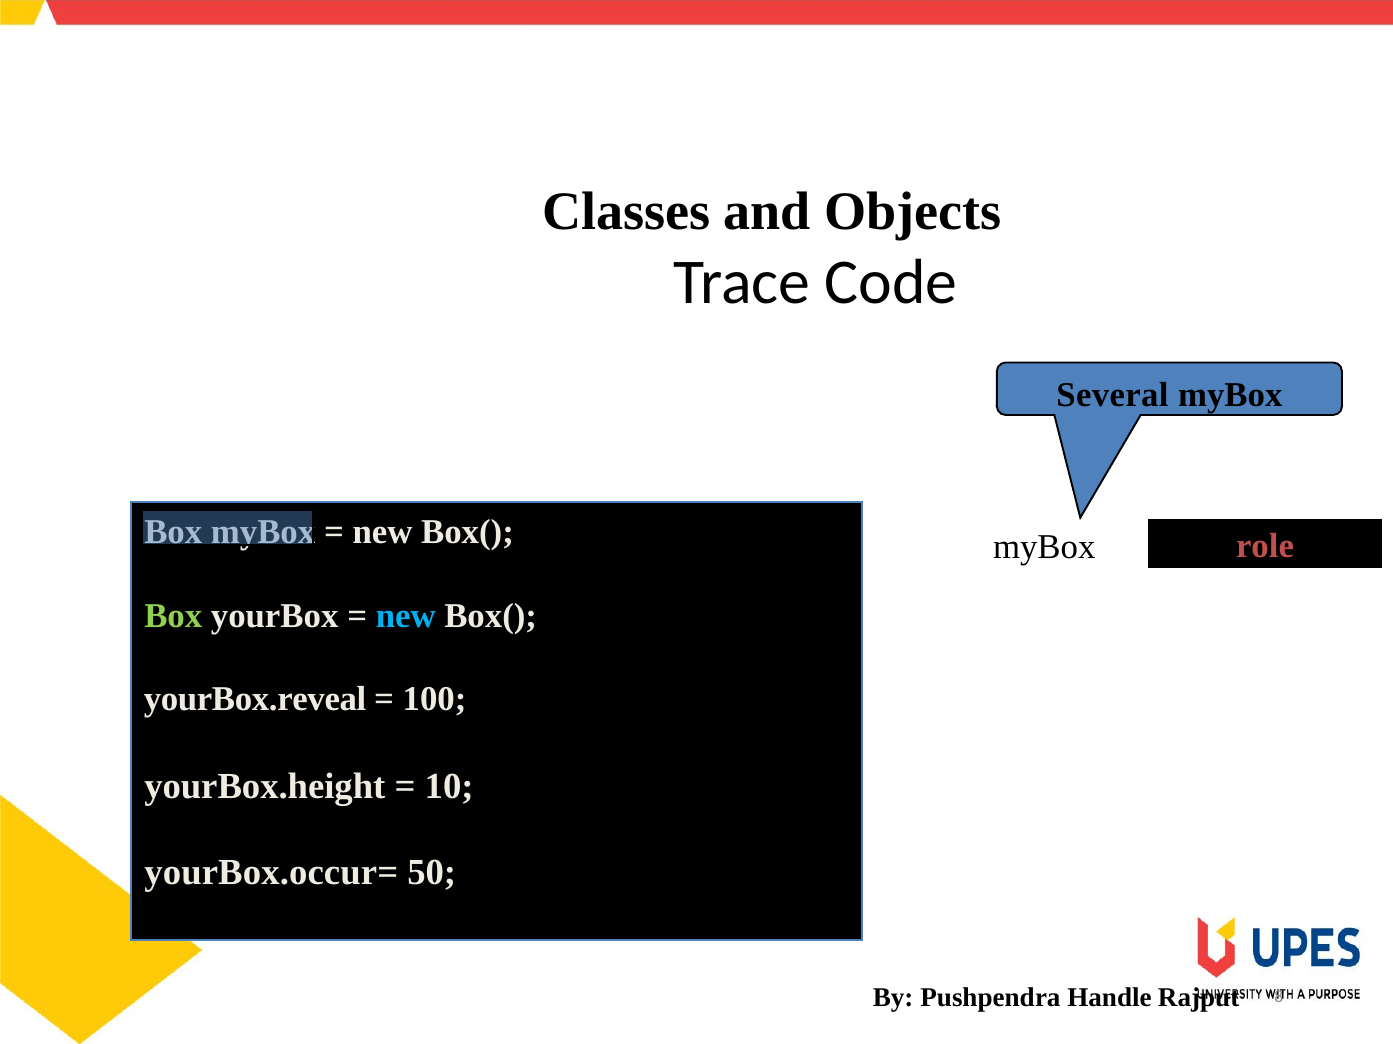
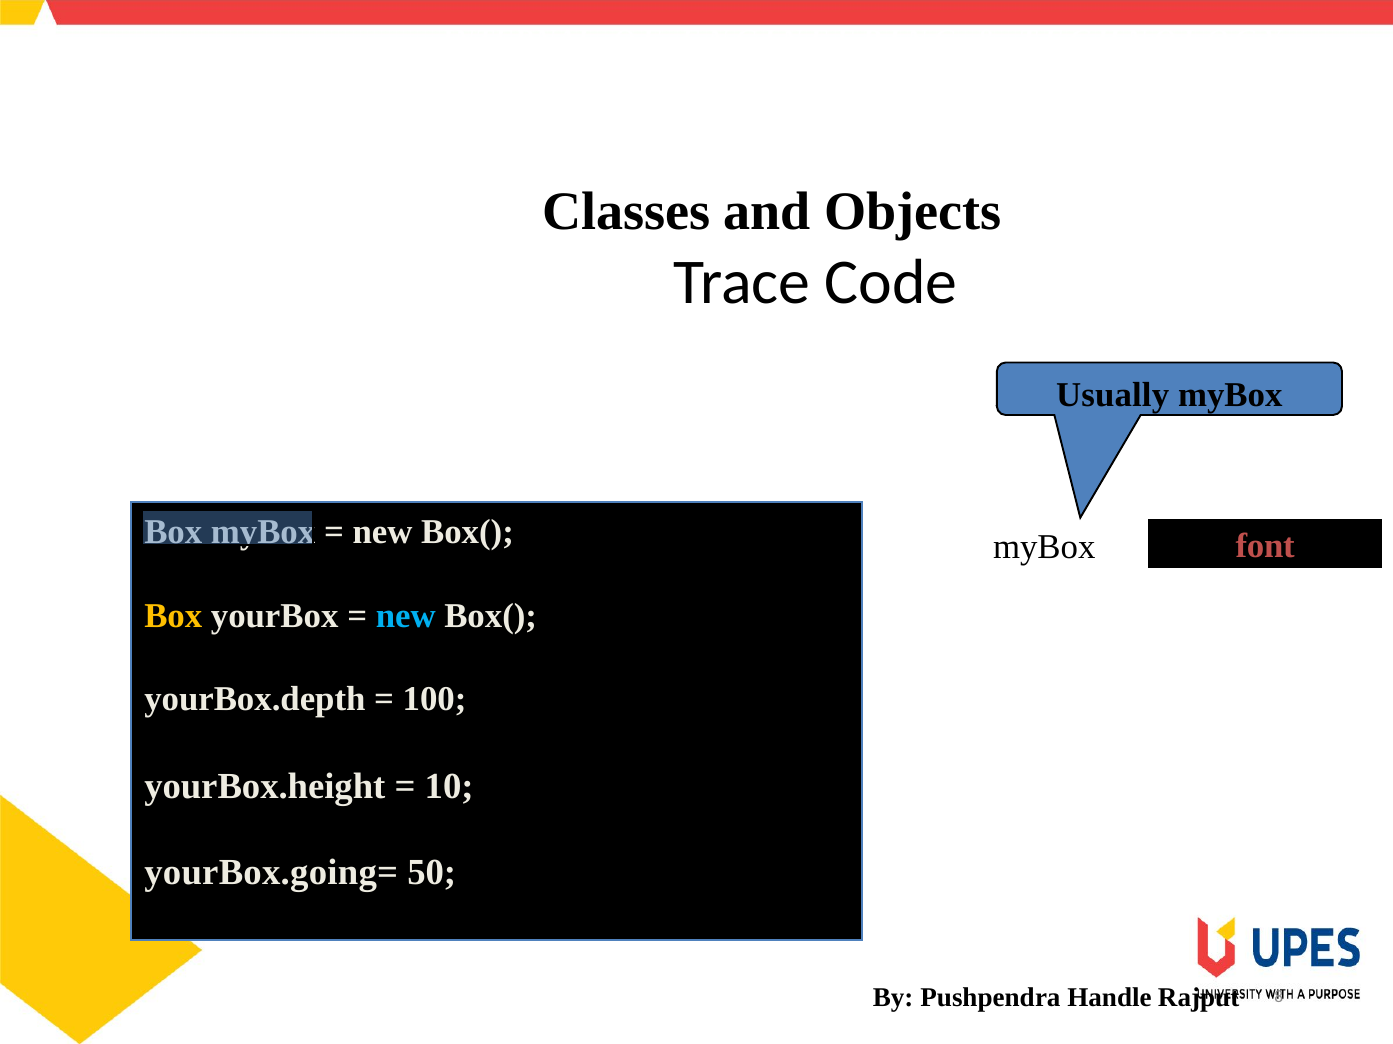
Several: Several -> Usually (1113, 395)
role: role -> font (1265, 546)
Box colour: light green -> yellow (173, 616)
yourBox.reveal: yourBox.reveal -> yourBox.depth (255, 700)
yourBox.occur=: yourBox.occur= -> yourBox.going= (271, 873)
